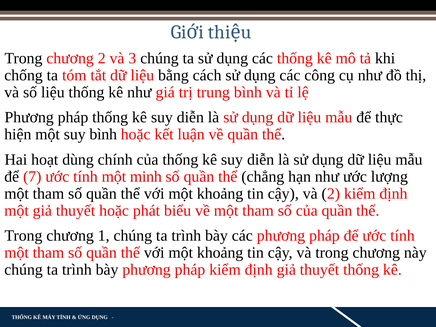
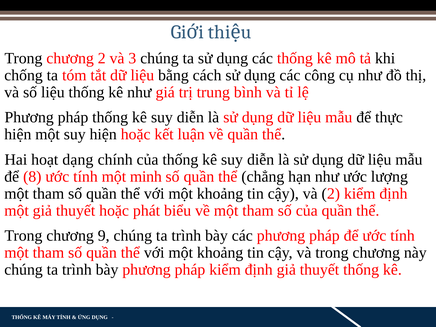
suy bình: bình -> hiện (103, 134)
dùng: dùng -> dạng (78, 160)
7: 7 -> 8 (32, 177)
1: 1 -> 9 (104, 236)
